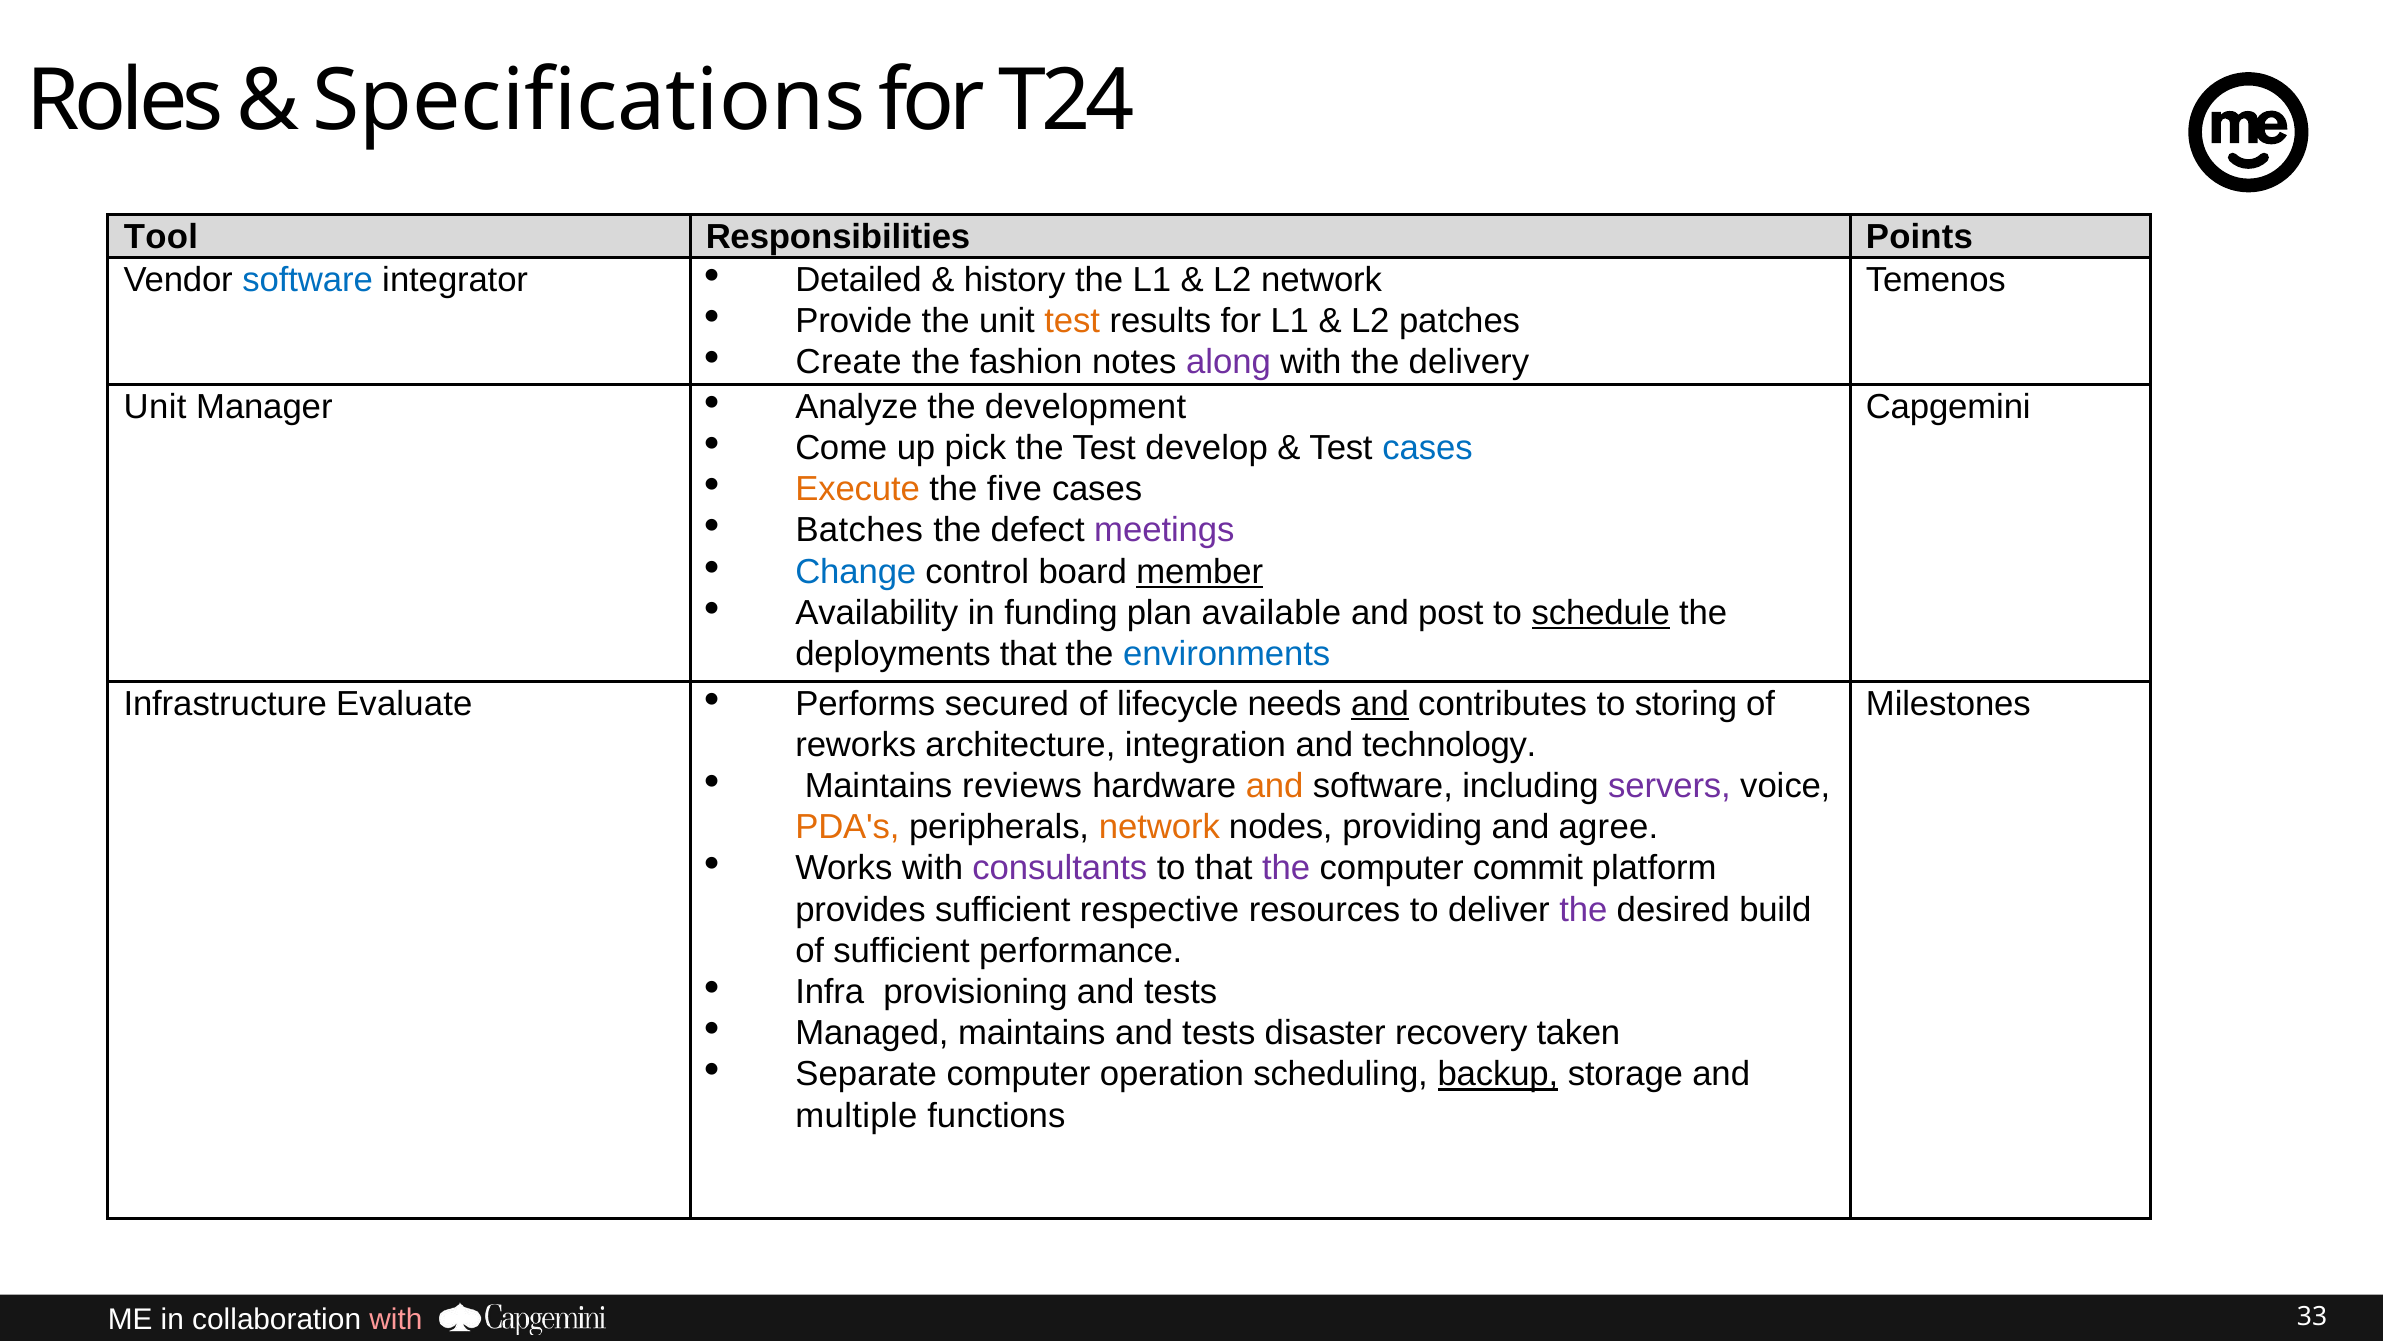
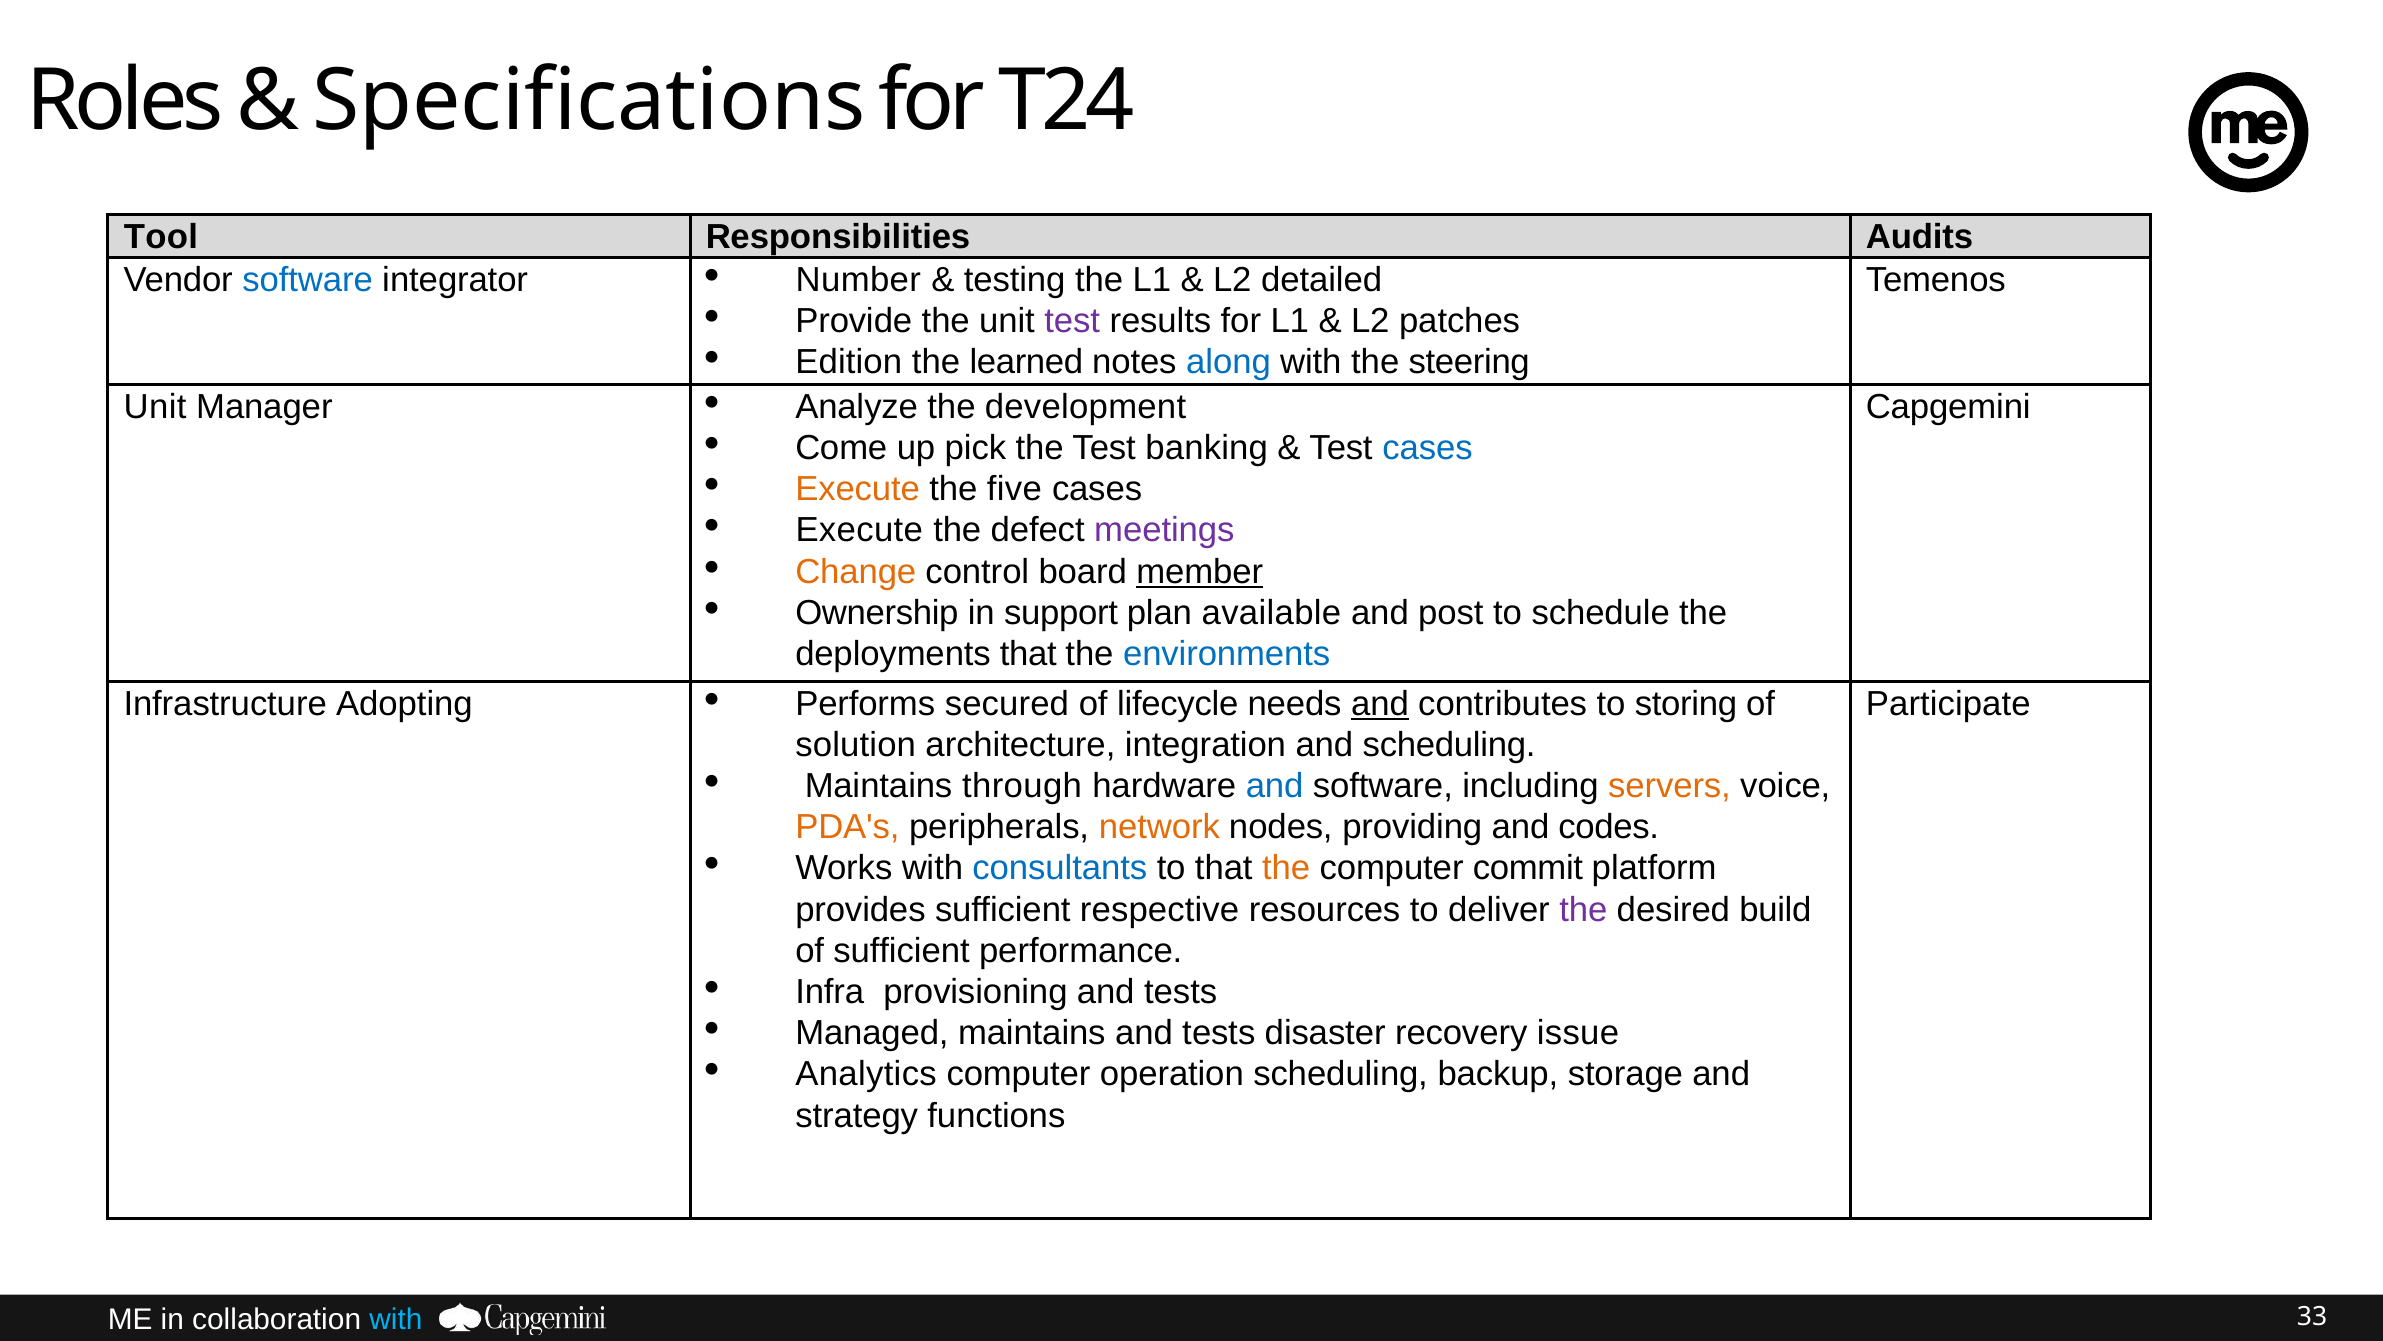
Points: Points -> Audits (1920, 237)
Detailed: Detailed -> Number (858, 280)
history: history -> testing (1015, 280)
L2 network: network -> detailed (1322, 280)
test colour: orange -> purple (1072, 321)
Create: Create -> Edition (849, 362)
fashion: fashion -> learned (1026, 362)
along colour: purple -> blue (1229, 362)
delivery: delivery -> steering (1469, 362)
develop: develop -> banking (1207, 448)
Batches: Batches -> Execute (859, 530)
Change colour: blue -> orange (856, 571)
Availability: Availability -> Ownership (877, 613)
funding: funding -> support (1061, 613)
schedule underline: present -> none (1601, 613)
Evaluate: Evaluate -> Adopting (404, 703)
Milestones: Milestones -> Participate (1948, 703)
reworks: reworks -> solution (856, 745)
and technology: technology -> scheduling (1449, 745)
reviews: reviews -> through (1022, 786)
and colour: orange -> blue (1275, 786)
servers colour: purple -> orange (1670, 786)
agree: agree -> codes (1609, 827)
consultants colour: purple -> blue (1060, 868)
the colour: purple -> orange (1286, 868)
taken: taken -> issue (1578, 1033)
Separate: Separate -> Analytics (866, 1074)
backup underline: present -> none (1498, 1074)
multiple: multiple -> strategy (857, 1115)
with colour: pink -> light blue (396, 1319)
